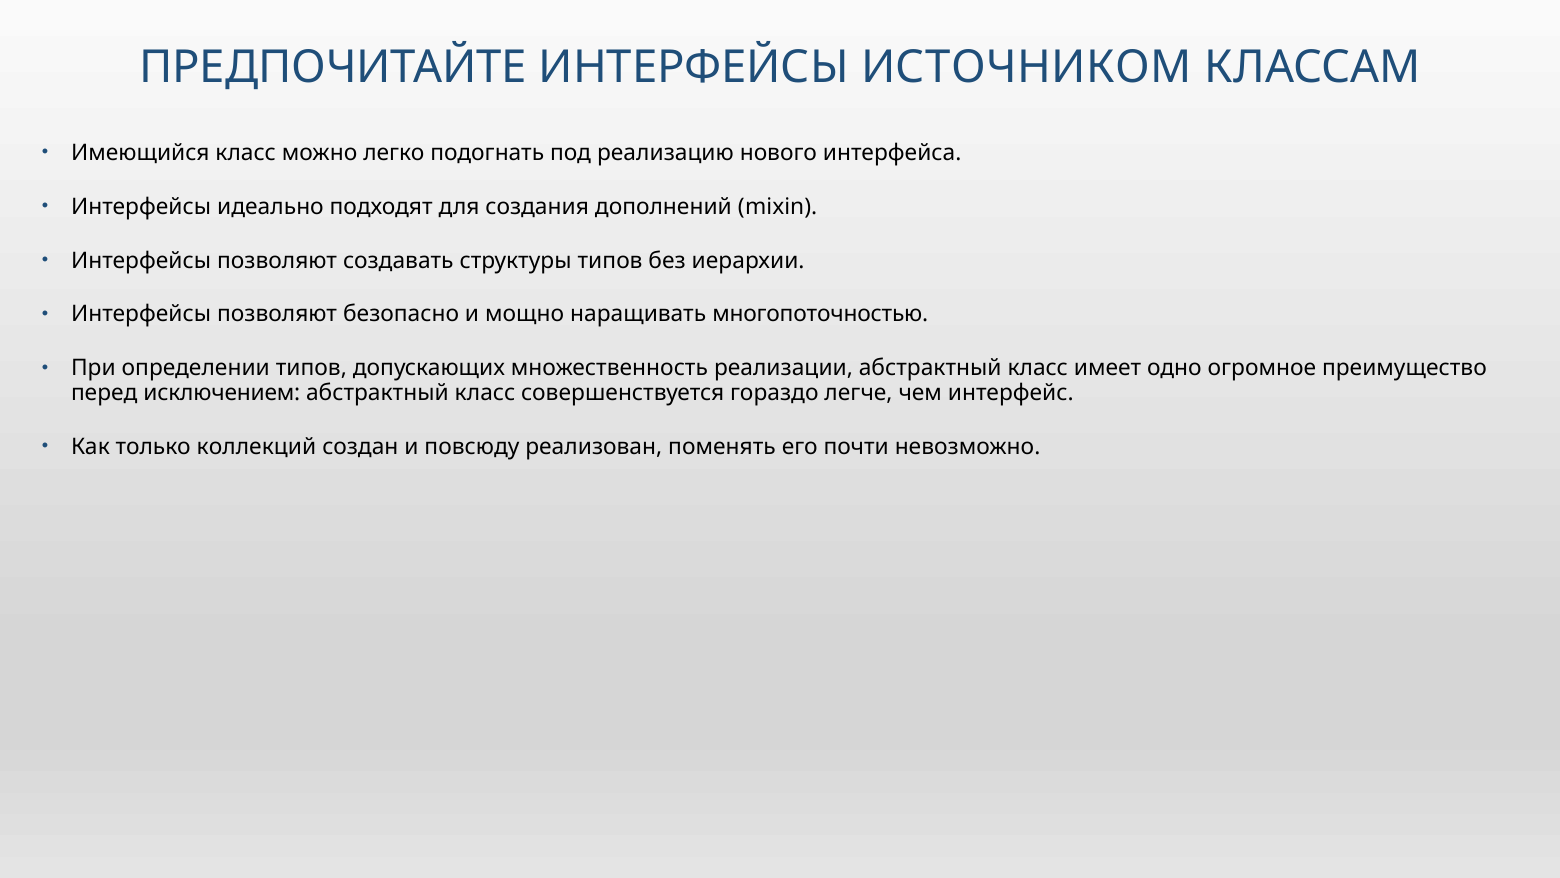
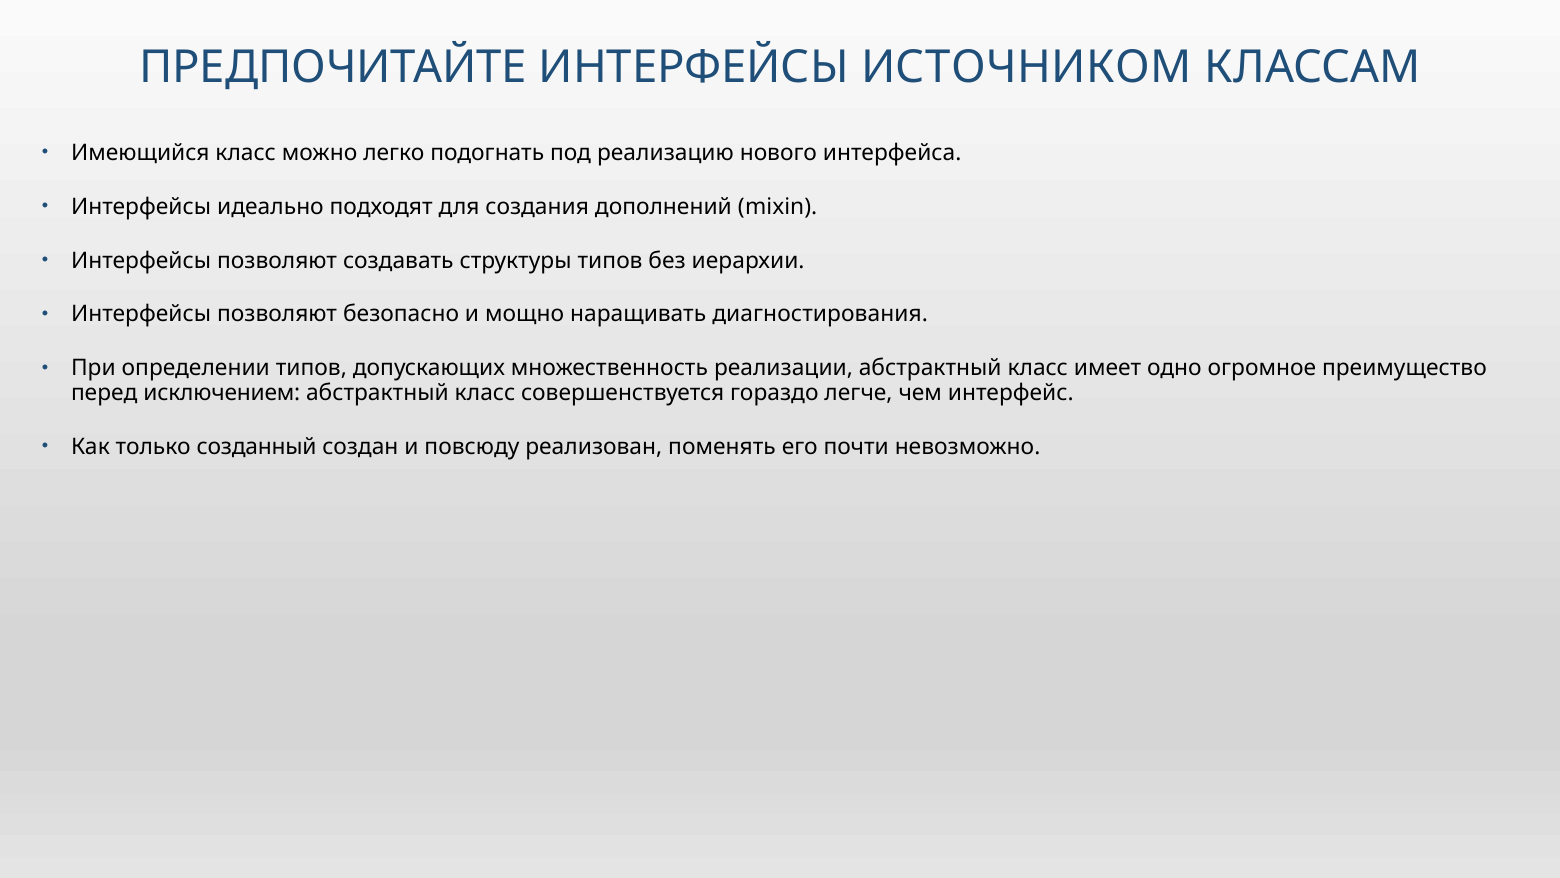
многопоточностью: многопоточностью -> диагностирования (820, 314)
коллекций: коллекций -> созданный (257, 447)
